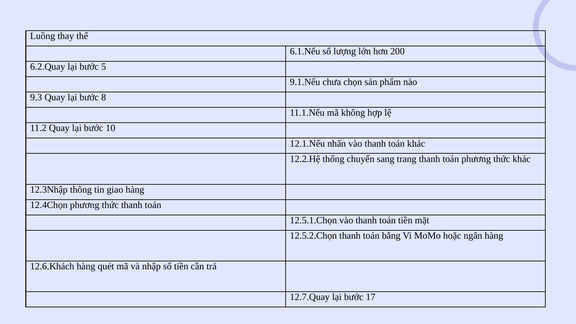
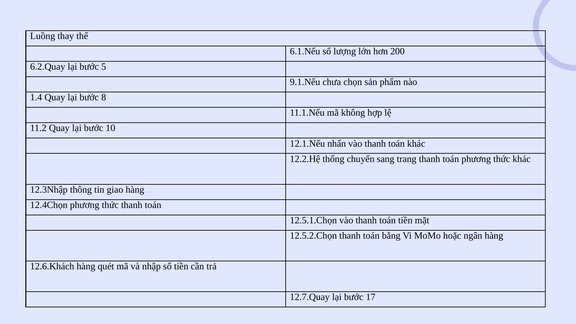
9.3: 9.3 -> 1.4 (36, 97)
